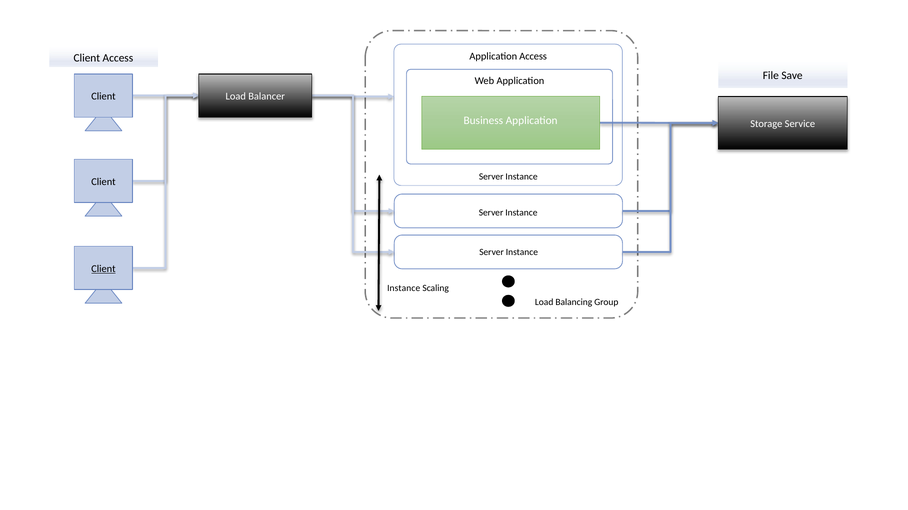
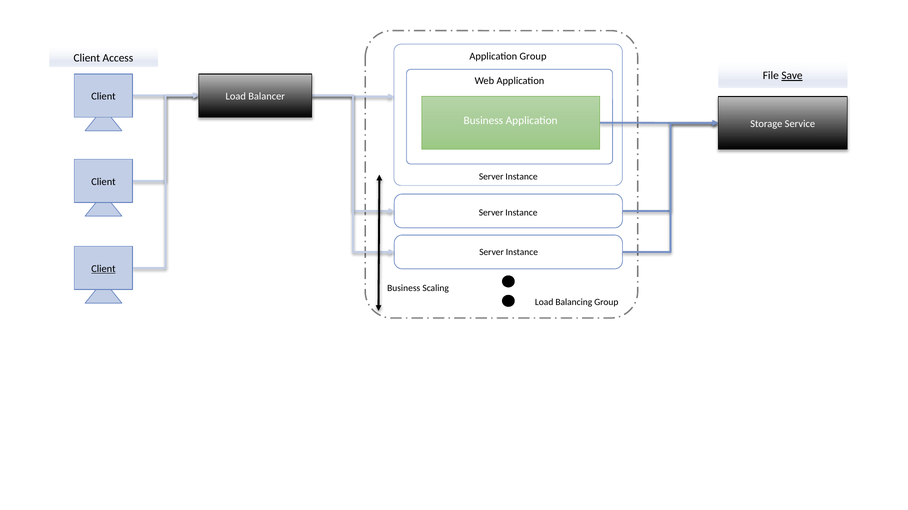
Application Access: Access -> Group (533, 57)
Save underline: none -> present (792, 76)
Instance: Instance -> Business (404, 289)
